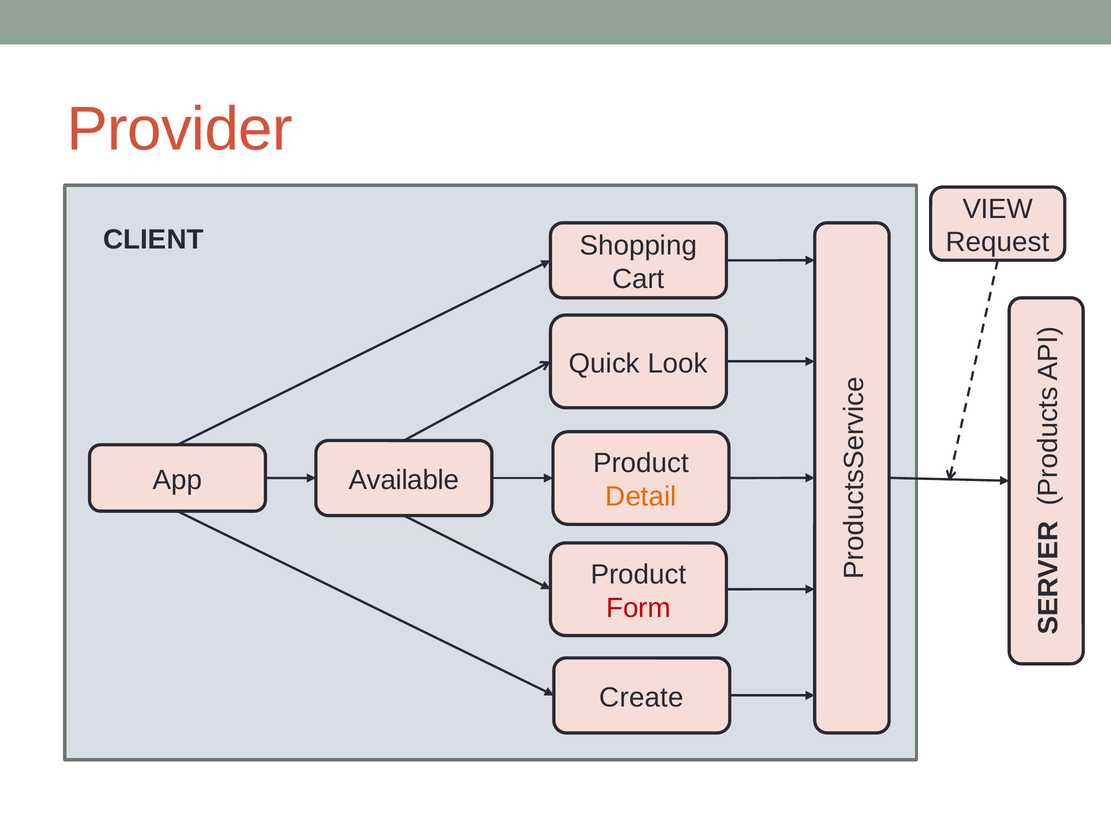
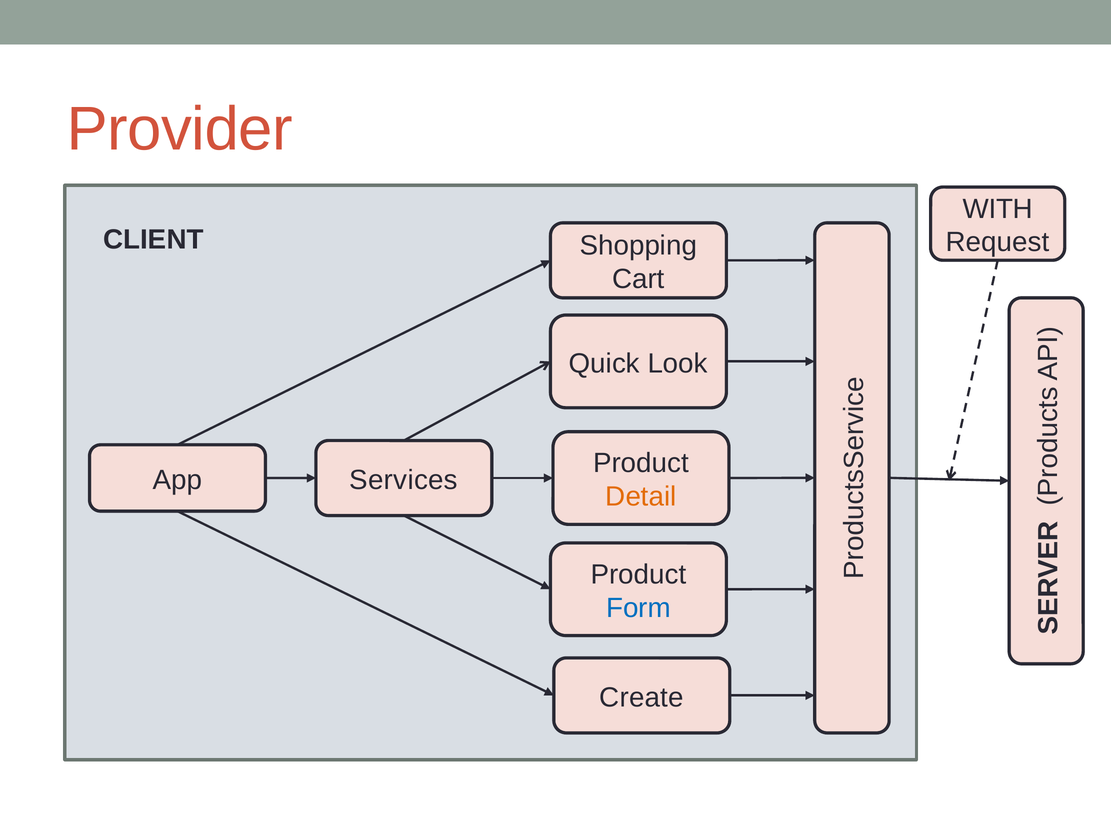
VIEW: VIEW -> WITH (998, 209)
Available: Available -> Services (404, 480)
Form colour: red -> blue (638, 607)
